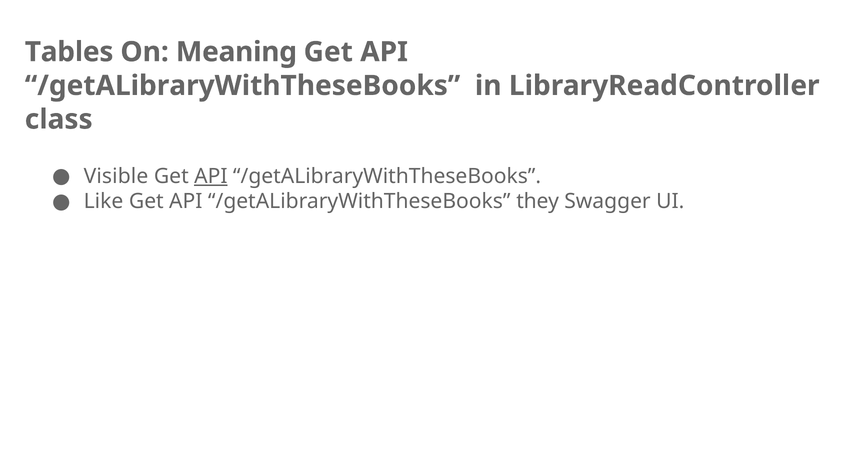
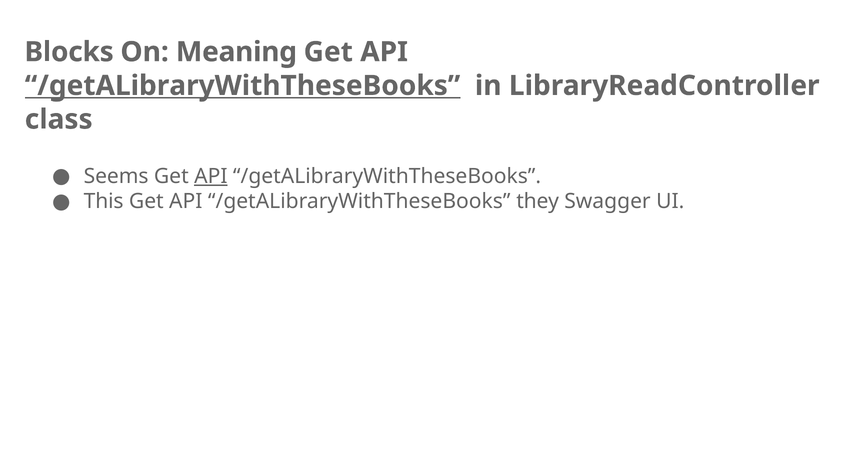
Tables: Tables -> Blocks (69, 52)
/getALibraryWithTheseBooks underline: none -> present (243, 86)
Visible: Visible -> Seems (116, 176)
Like: Like -> This (104, 202)
